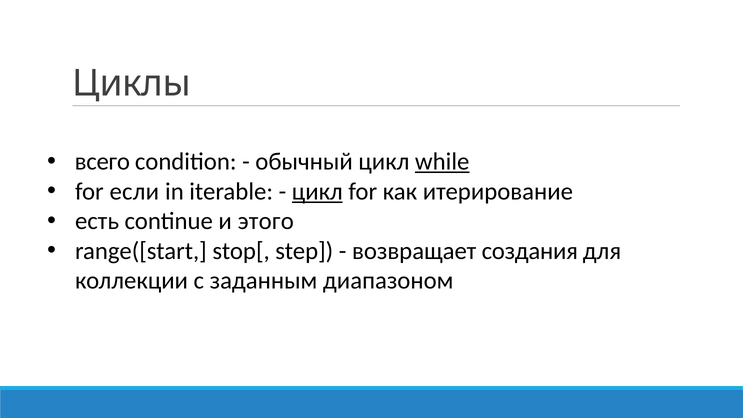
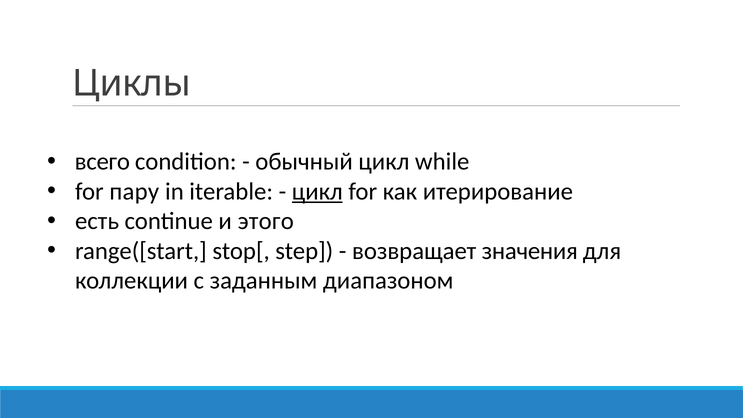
while underline: present -> none (442, 162)
если: если -> пару (134, 191)
создания: создания -> значения (530, 251)
